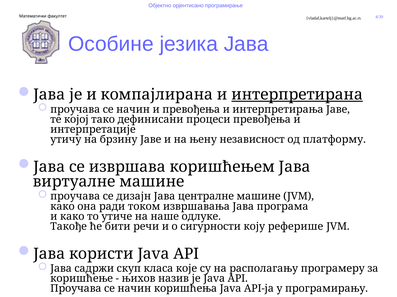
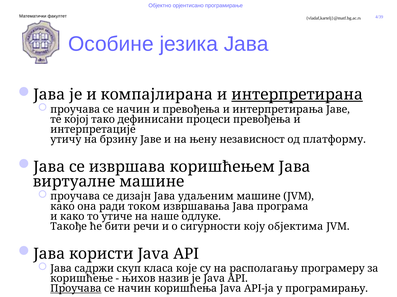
централне: централне -> удаљеним (206, 197)
реферише: реферише -> објектима (296, 227)
Проучава underline: none -> present (76, 289)
